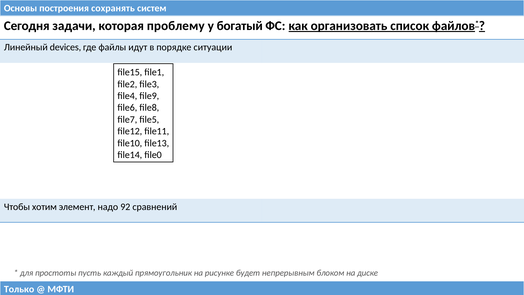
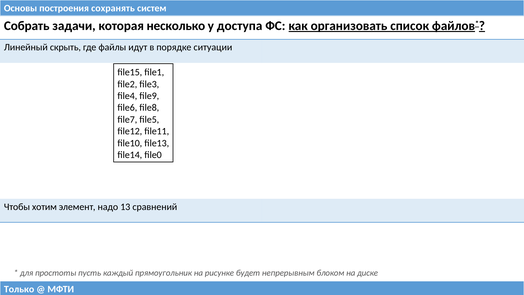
Сегодня: Сегодня -> Собрать (27, 26)
проблему: проблему -> несколько (176, 26)
богатый: богатый -> доступа (240, 26)
devices: devices -> скрыть (65, 47)
92: 92 -> 13 (125, 207)
